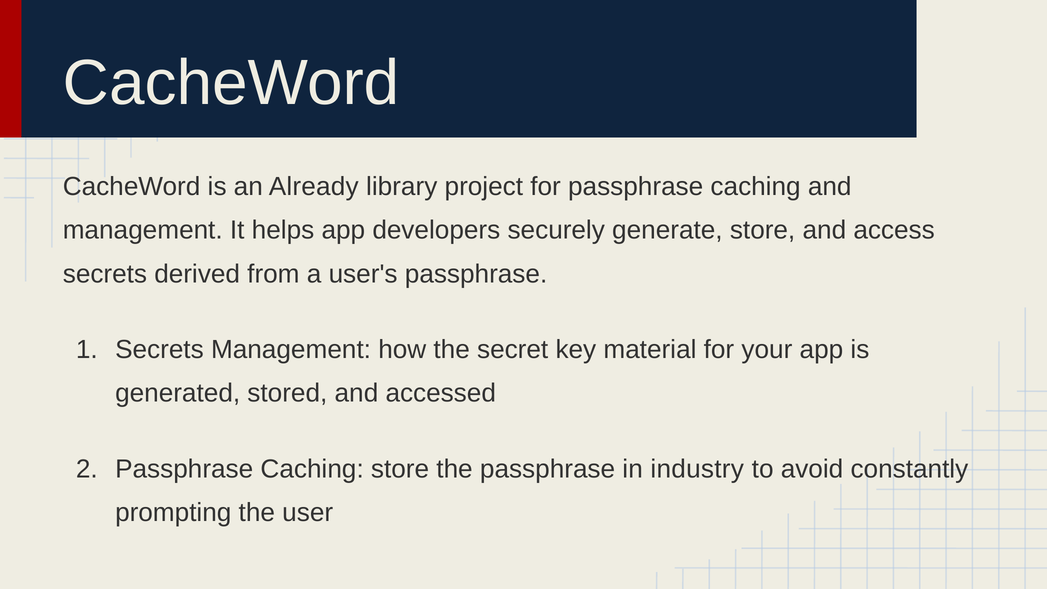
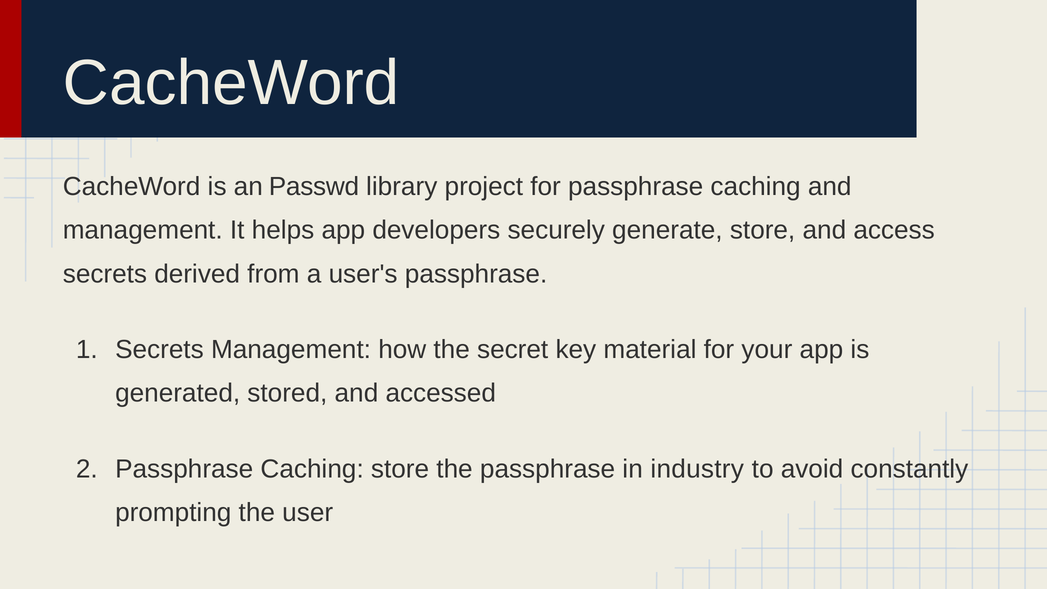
Already: Already -> Passwd (314, 187)
